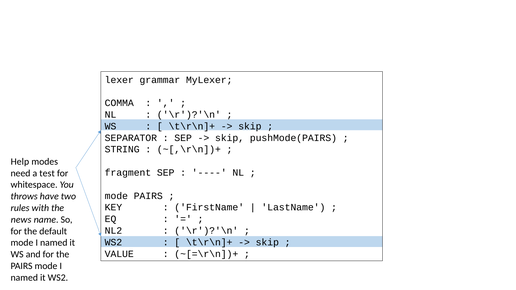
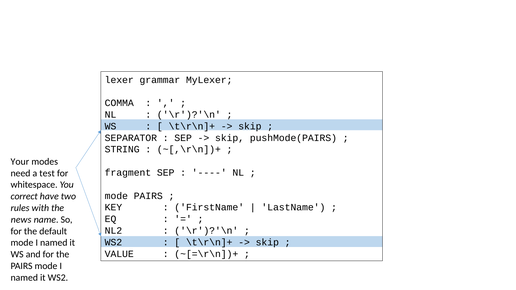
Help: Help -> Your (20, 162)
throws: throws -> correct (24, 197)
